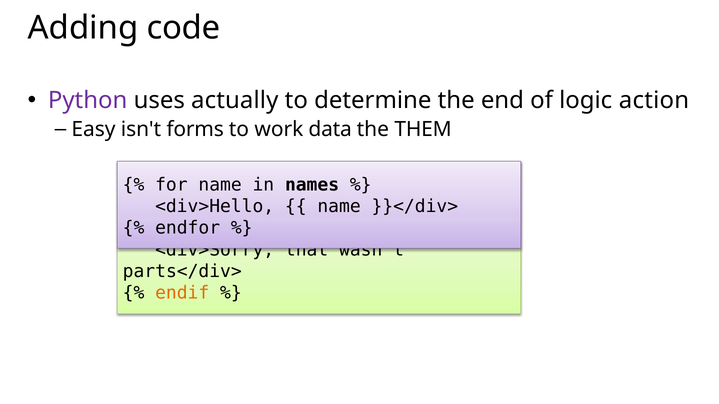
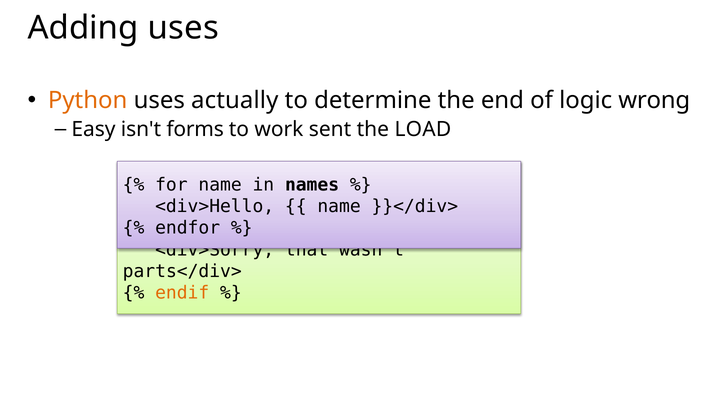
Adding code: code -> uses (183, 28)
Python colour: purple -> orange (88, 101)
action: action -> wrong (654, 101)
data: data -> sent (330, 130)
THEM: THEM -> LOAD (423, 130)
